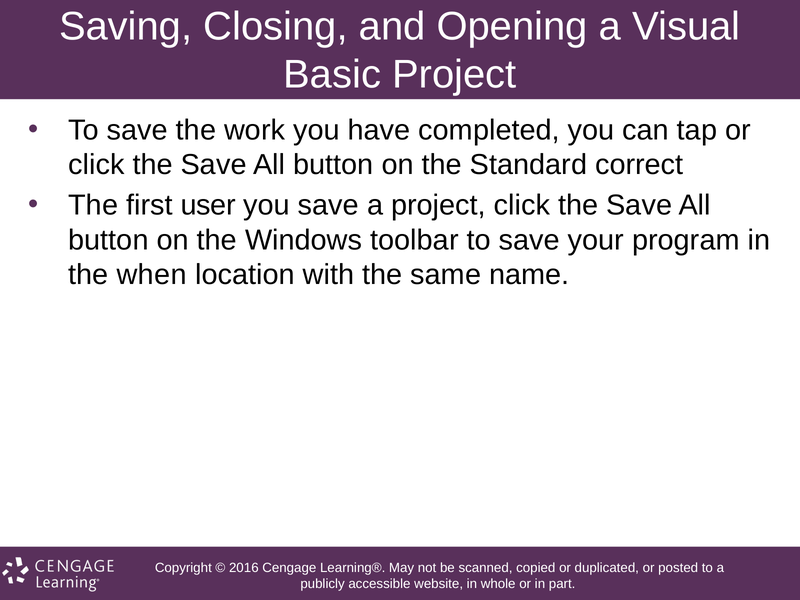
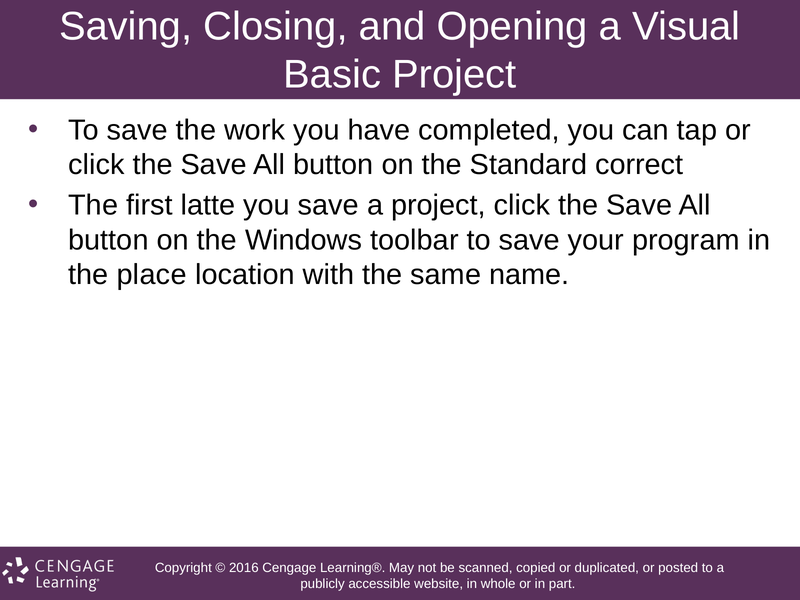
user: user -> latte (208, 205)
when: when -> place (152, 275)
